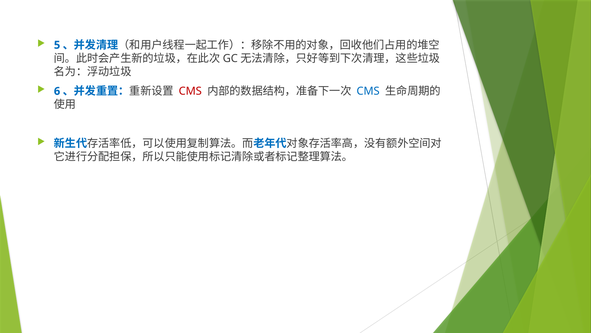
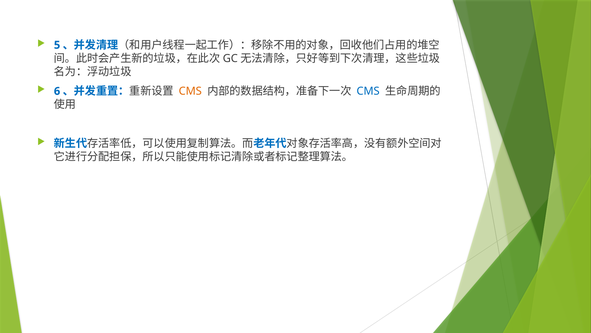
CMS colour: red -> orange (190, 91)
